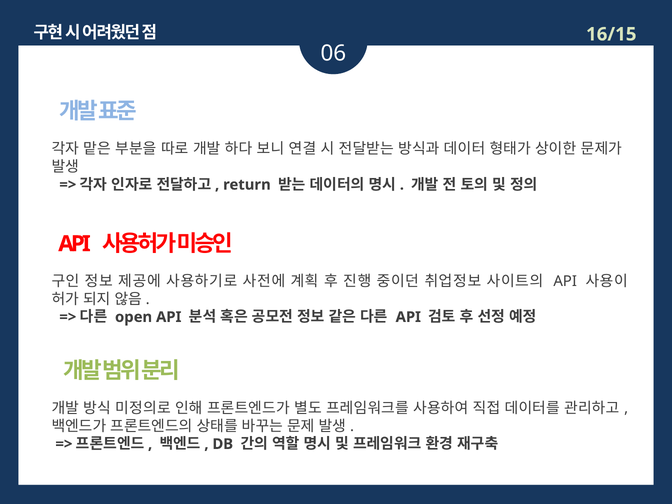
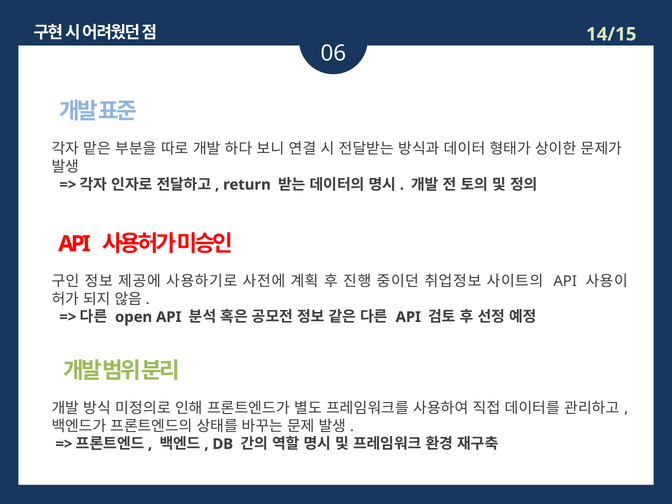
16/15: 16/15 -> 14/15 (611, 34)
